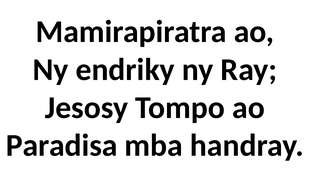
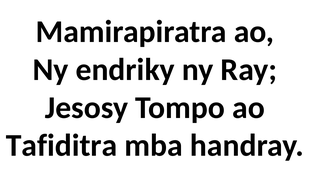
Paradisa: Paradisa -> Tafiditra (62, 146)
